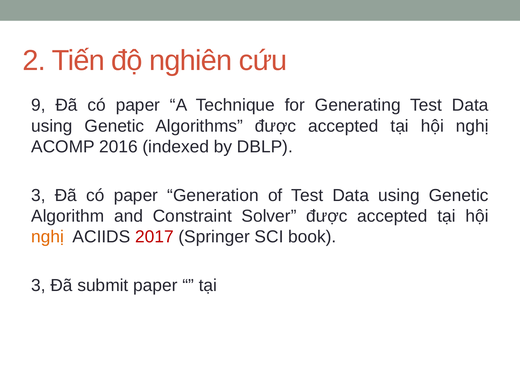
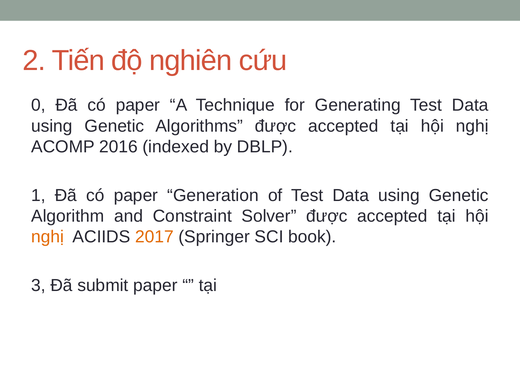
9: 9 -> 0 (38, 105)
3: 3 -> 1 (38, 195)
2017 colour: red -> orange (154, 237)
